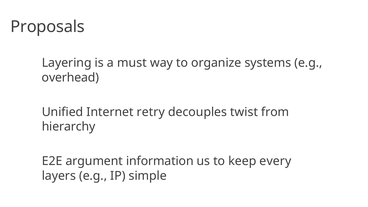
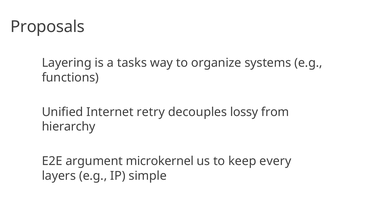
must: must -> tasks (132, 63)
overhead: overhead -> functions (70, 78)
twist: twist -> lossy (244, 112)
information: information -> microkernel (160, 161)
